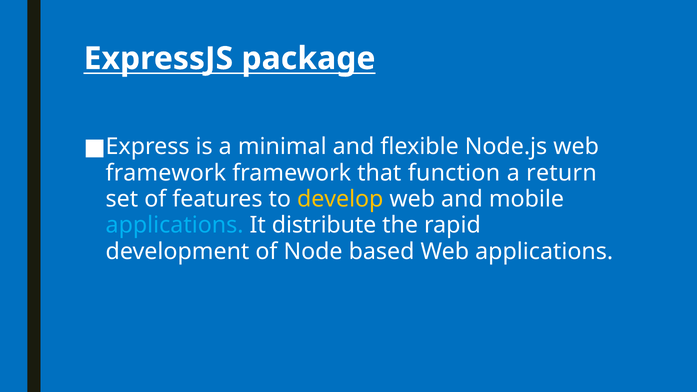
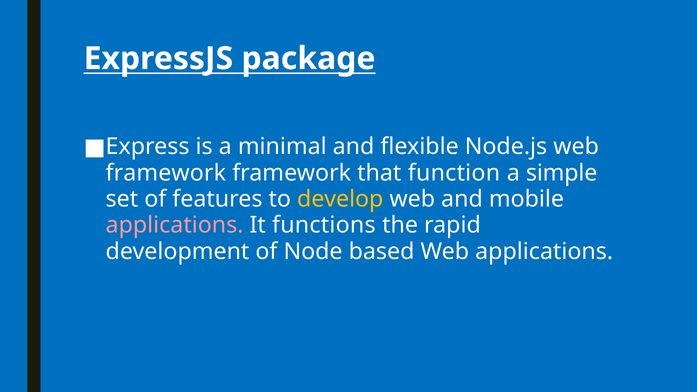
return: return -> simple (562, 173)
applications colour: light blue -> pink (175, 225)
distribute: distribute -> functions (324, 225)
